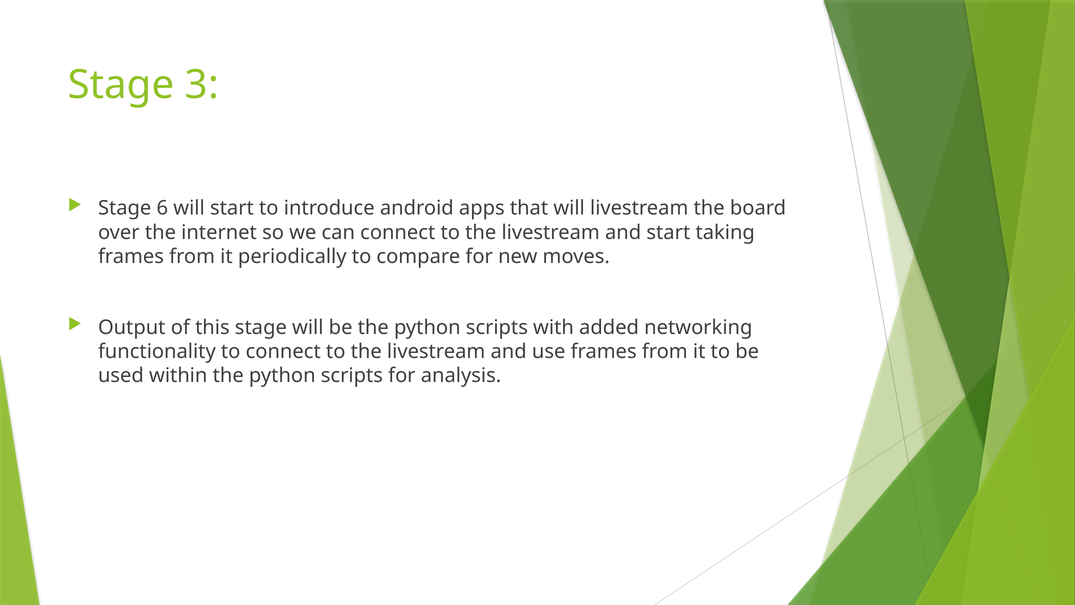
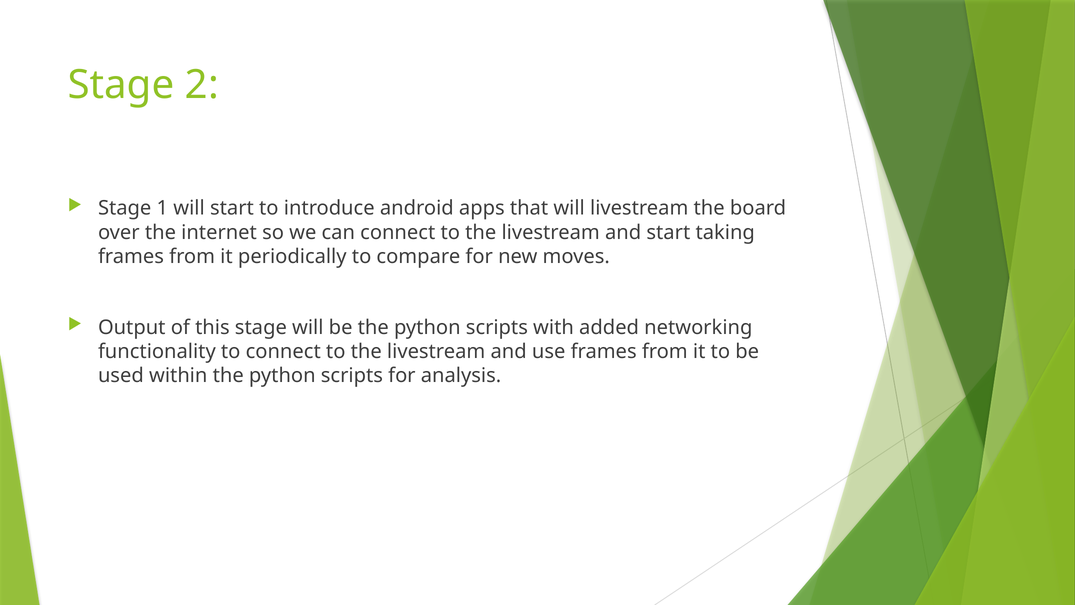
3: 3 -> 2 (202, 85)
6: 6 -> 1 (162, 208)
